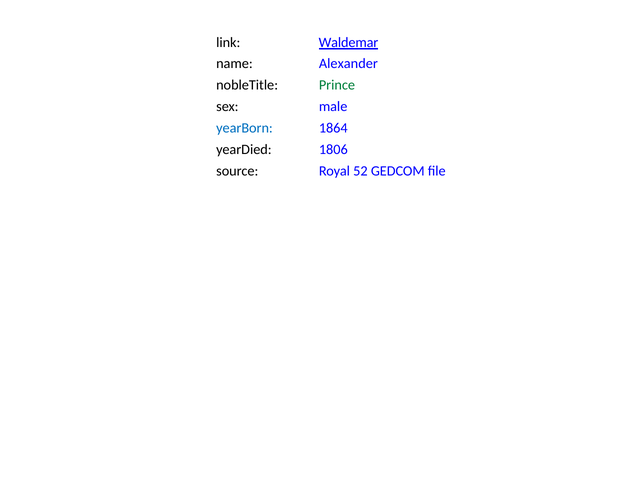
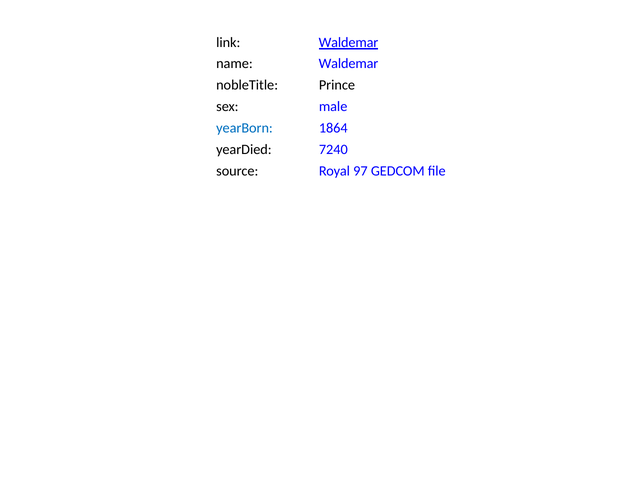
name Alexander: Alexander -> Waldemar (348, 64)
Prince colour: green -> black (337, 85)
1806: 1806 -> 7240 (333, 150)
52: 52 -> 97 (360, 171)
